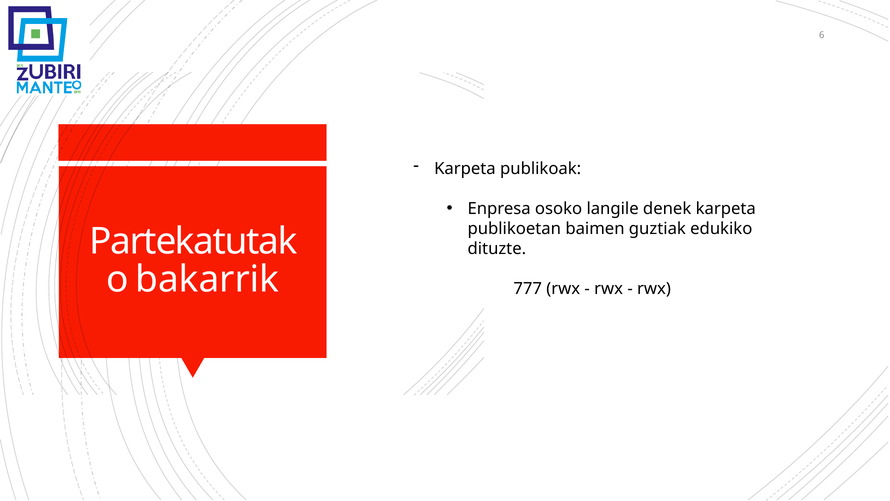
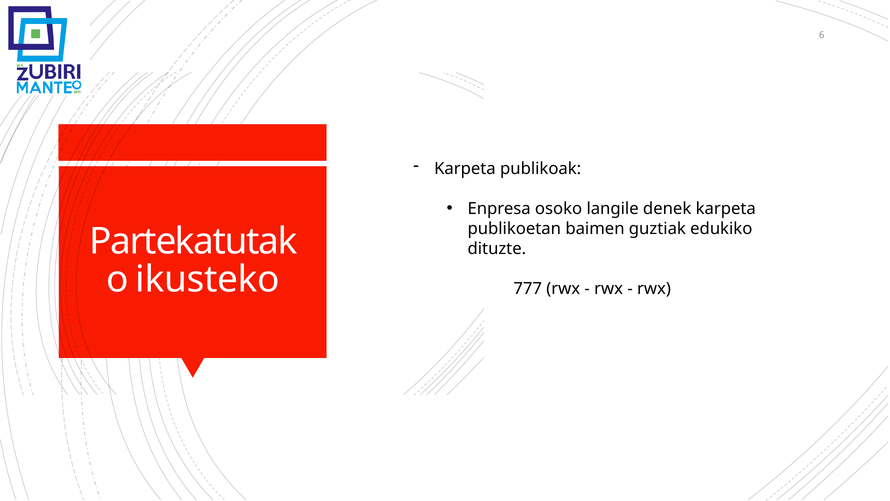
bakarrik: bakarrik -> ikusteko (207, 279)
